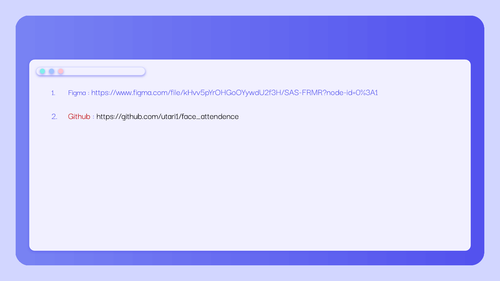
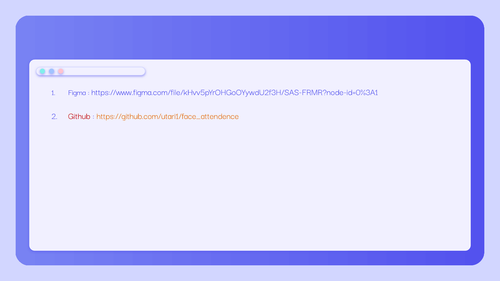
https://github.com/utari1/face_attendence colour: black -> orange (168, 116)
